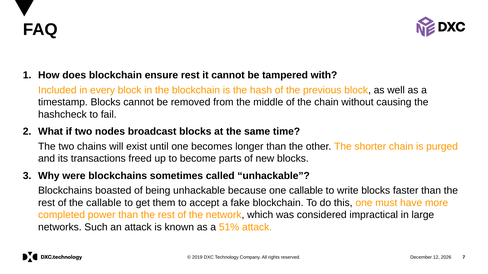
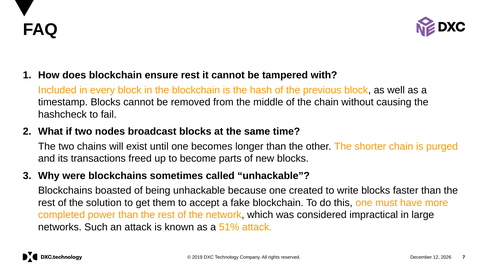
one callable: callable -> created (306, 191)
the callable: callable -> solution (104, 203)
